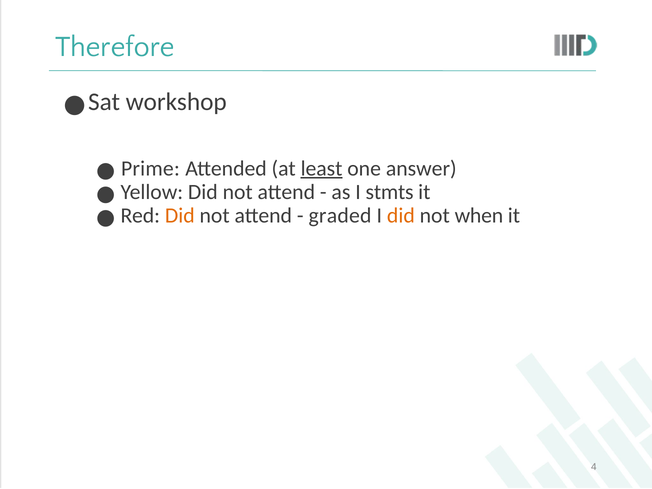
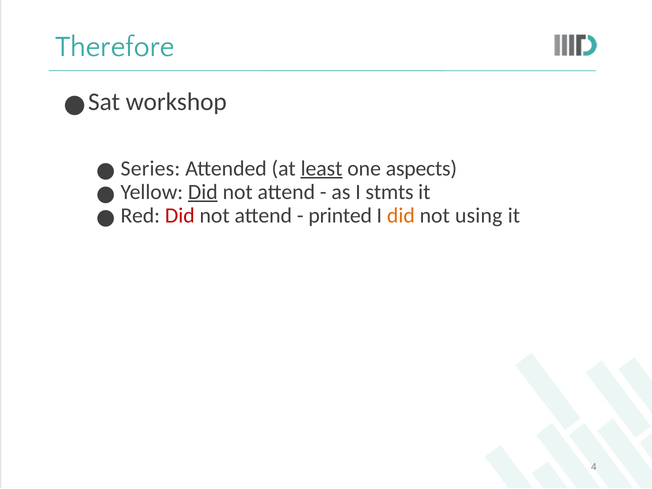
Prime: Prime -> Series (150, 168)
answer: answer -> aspects (421, 168)
Did underline: none -> present (203, 192)
Did colour: orange -> red (180, 215)
graded: graded -> printed (340, 215)
when: when -> using (479, 215)
